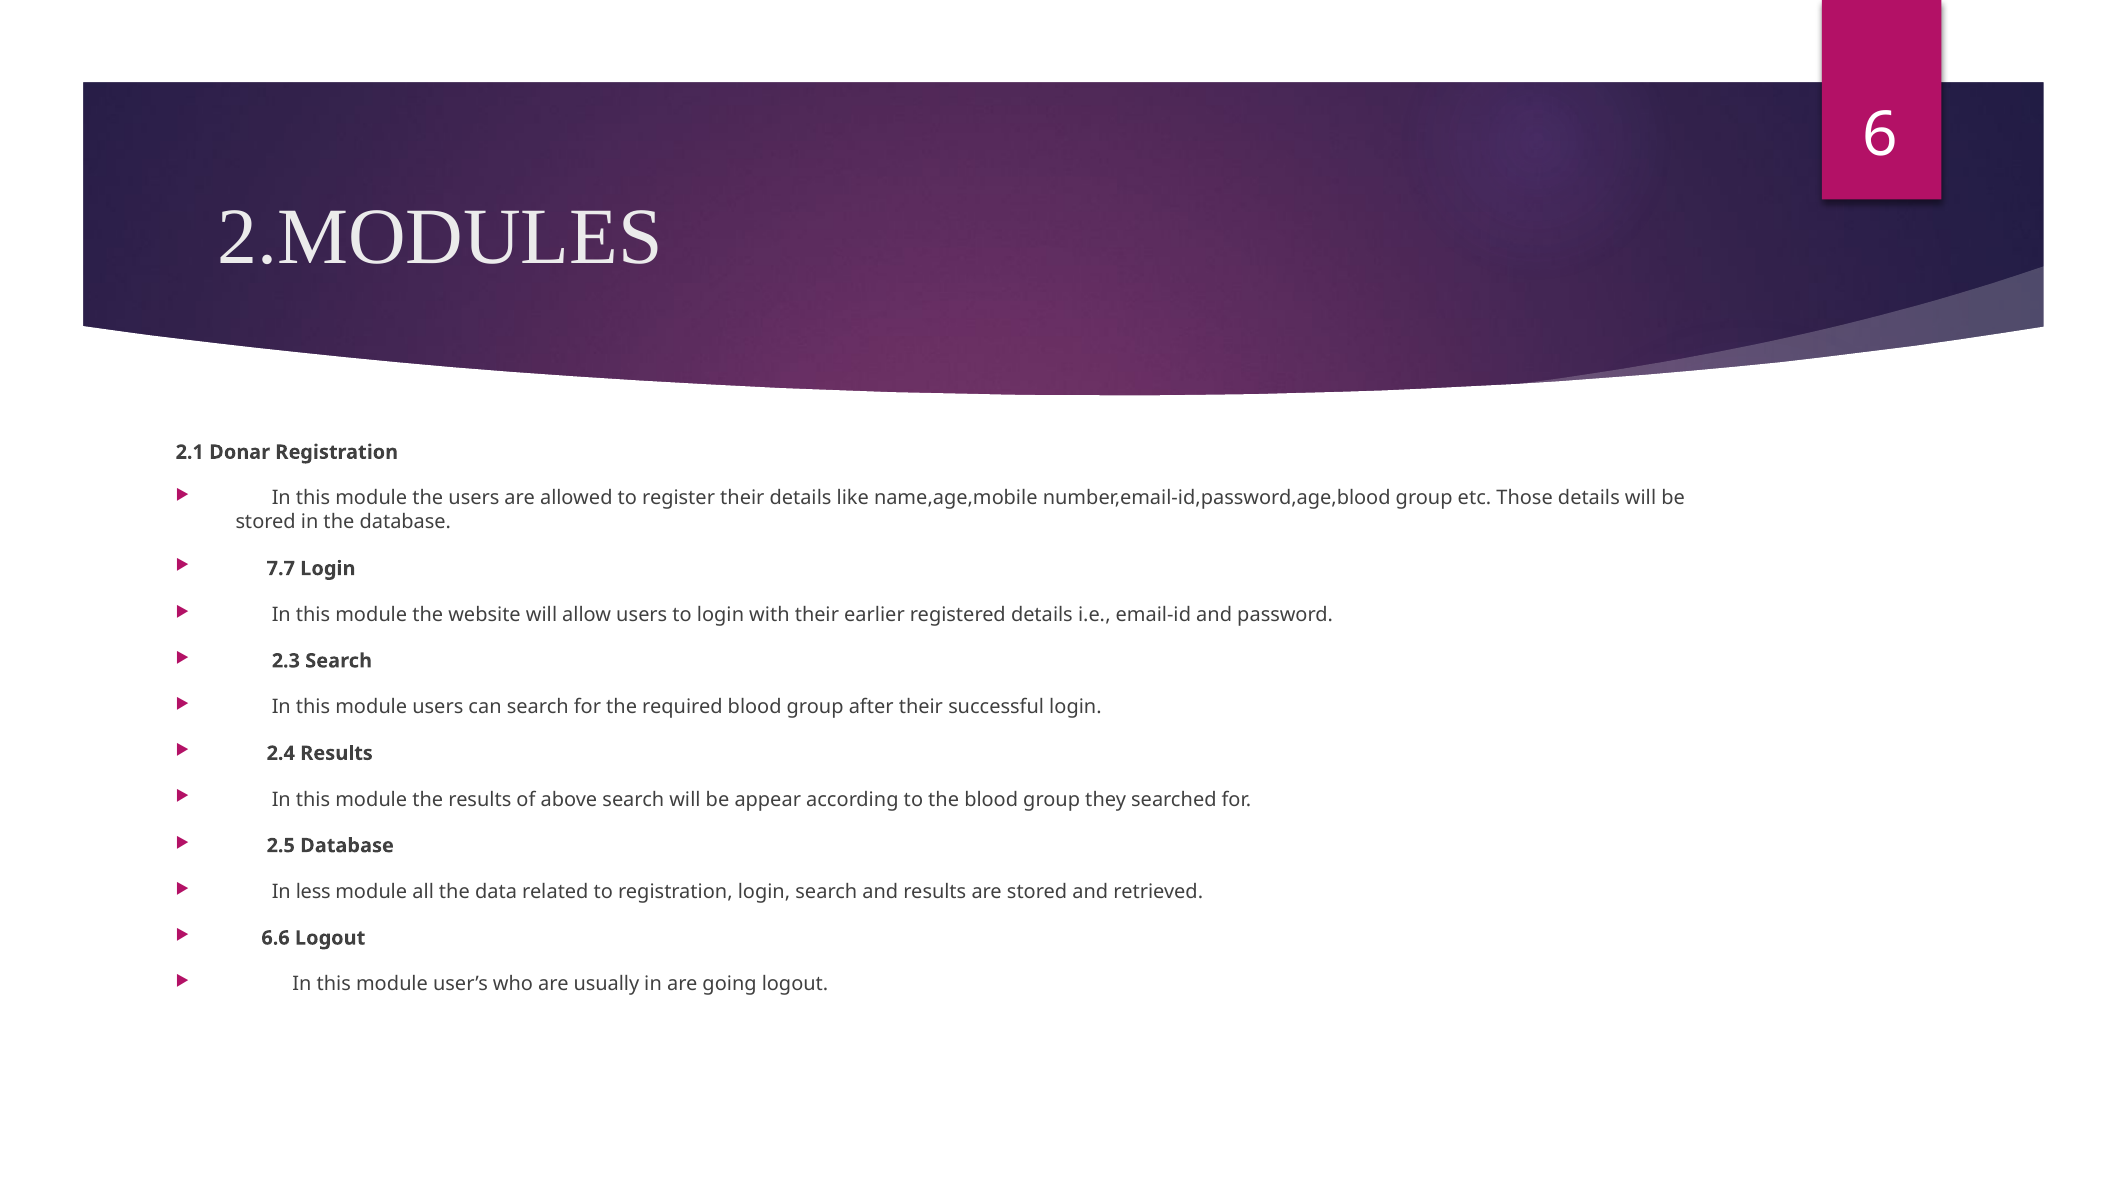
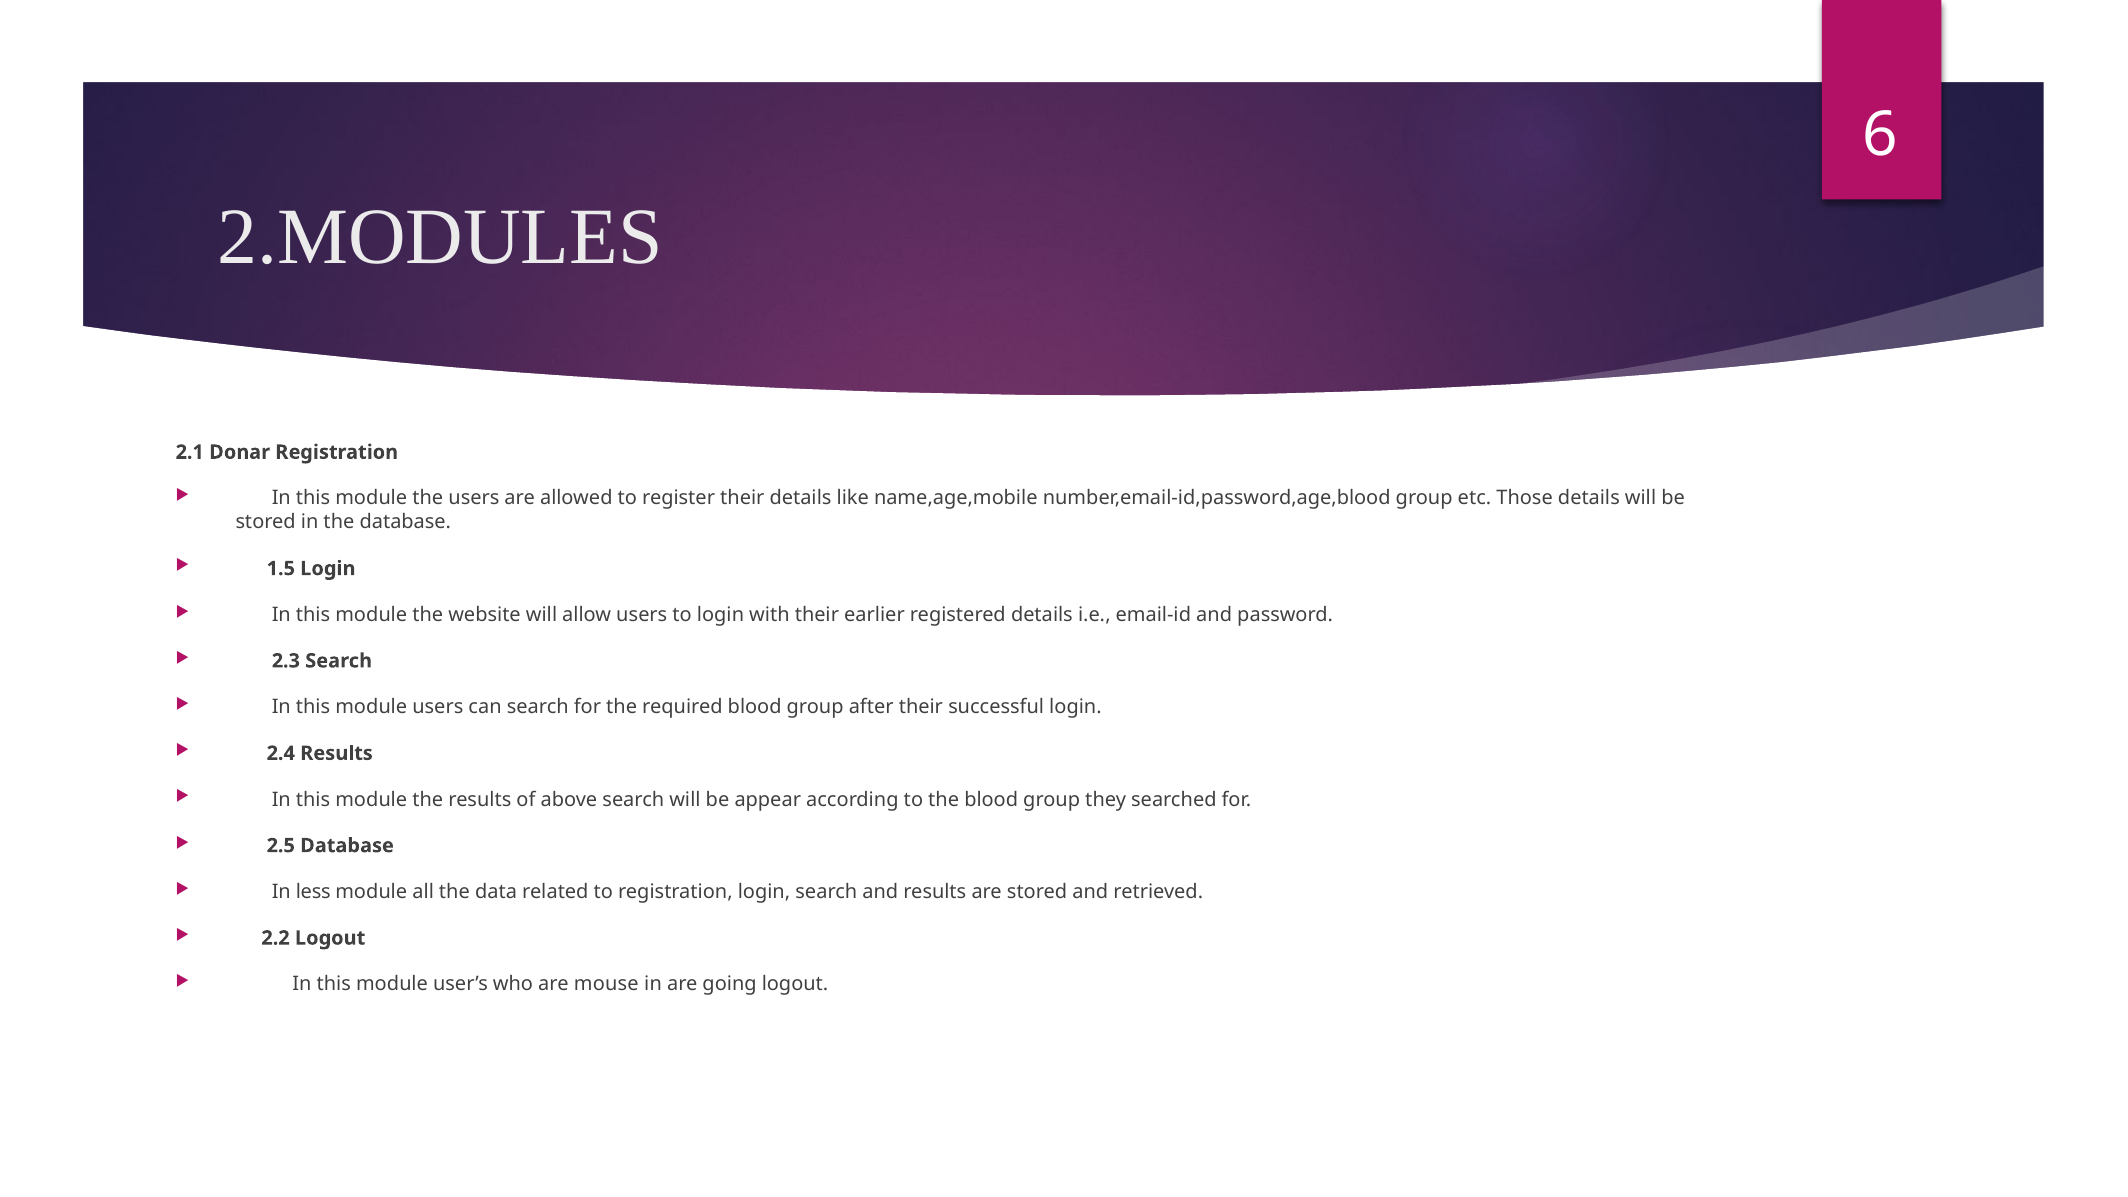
7.7: 7.7 -> 1.5 (281, 569)
6.6: 6.6 -> 2.2 (276, 938)
usually: usually -> mouse (606, 984)
